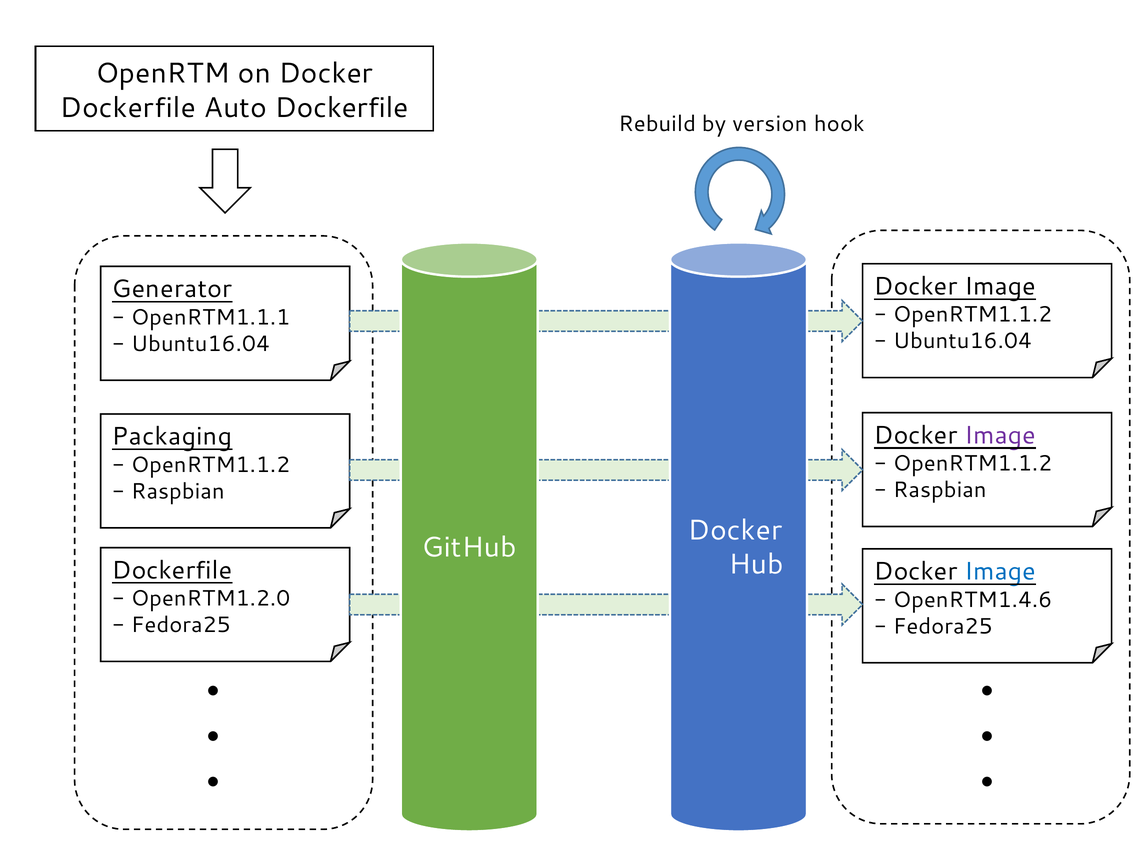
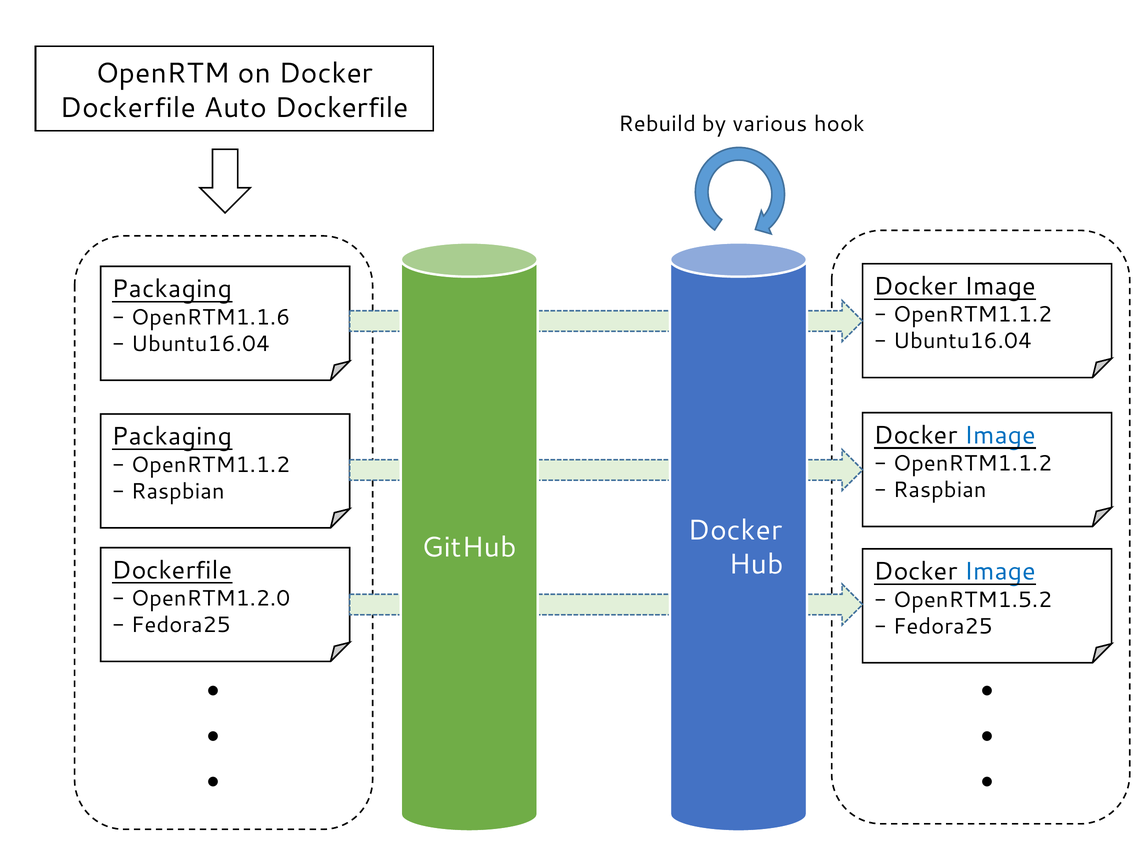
version: version -> various (770, 124)
Generator: Generator -> Packaging (172, 289)
OpenRTM1.1.1: OpenRTM1.1.1 -> OpenRTM1.1.6 (211, 317)
Image colour: purple -> blue (1000, 435)
OpenRTM1.4.6: OpenRTM1.4.6 -> OpenRTM1.5.2 (973, 600)
